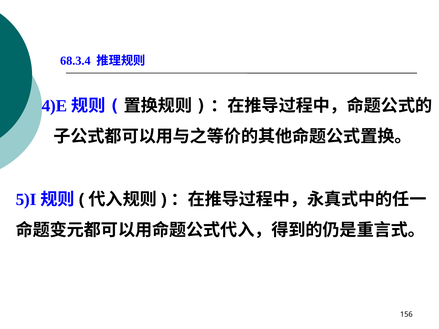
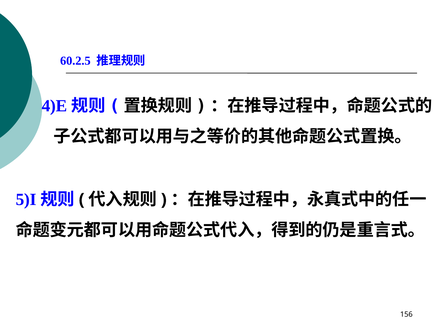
68.3.4: 68.3.4 -> 60.2.5 (75, 61)
